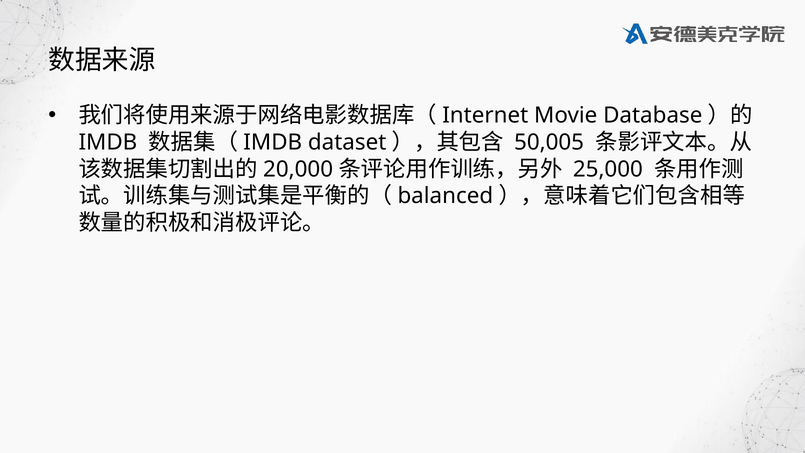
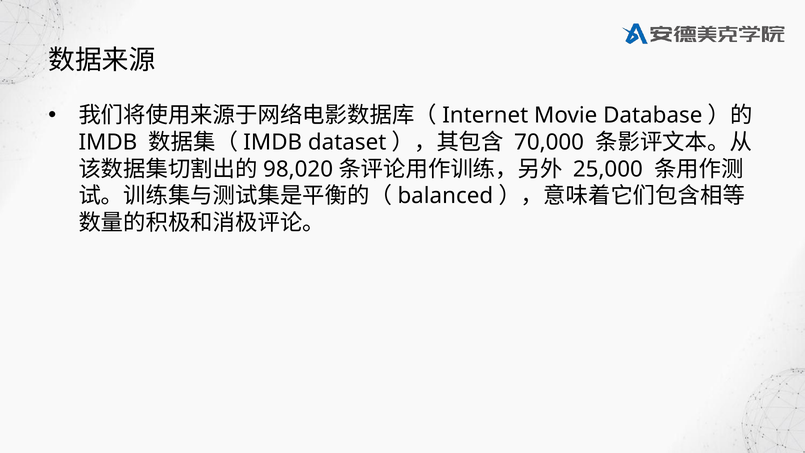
50,005: 50,005 -> 70,000 (549, 142)
20,000: 20,000 -> 98,020 (298, 169)
